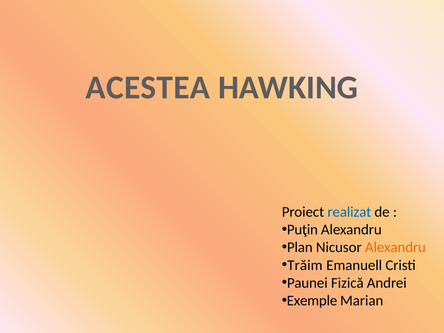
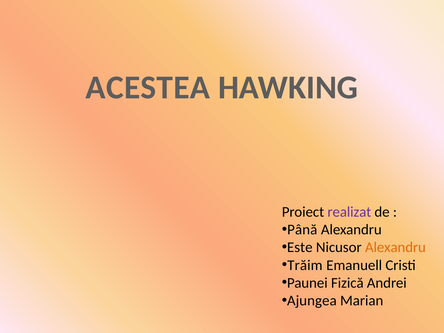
realizat colour: blue -> purple (349, 212)
Puţin: Puţin -> Până (302, 230)
Plan: Plan -> Este (300, 247)
Exemple: Exemple -> Ajungea (312, 301)
